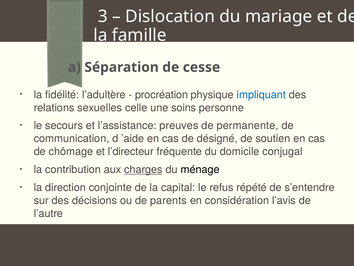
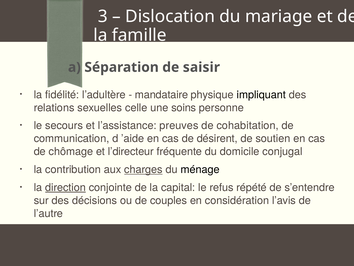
cesse: cesse -> saisir (201, 67)
procréation: procréation -> mandataire (162, 95)
impliquant colour: blue -> black (261, 95)
permanente: permanente -> cohabitation (248, 125)
désigné: désigné -> désirent (217, 138)
direction underline: none -> present (65, 187)
parents: parents -> couples (169, 200)
